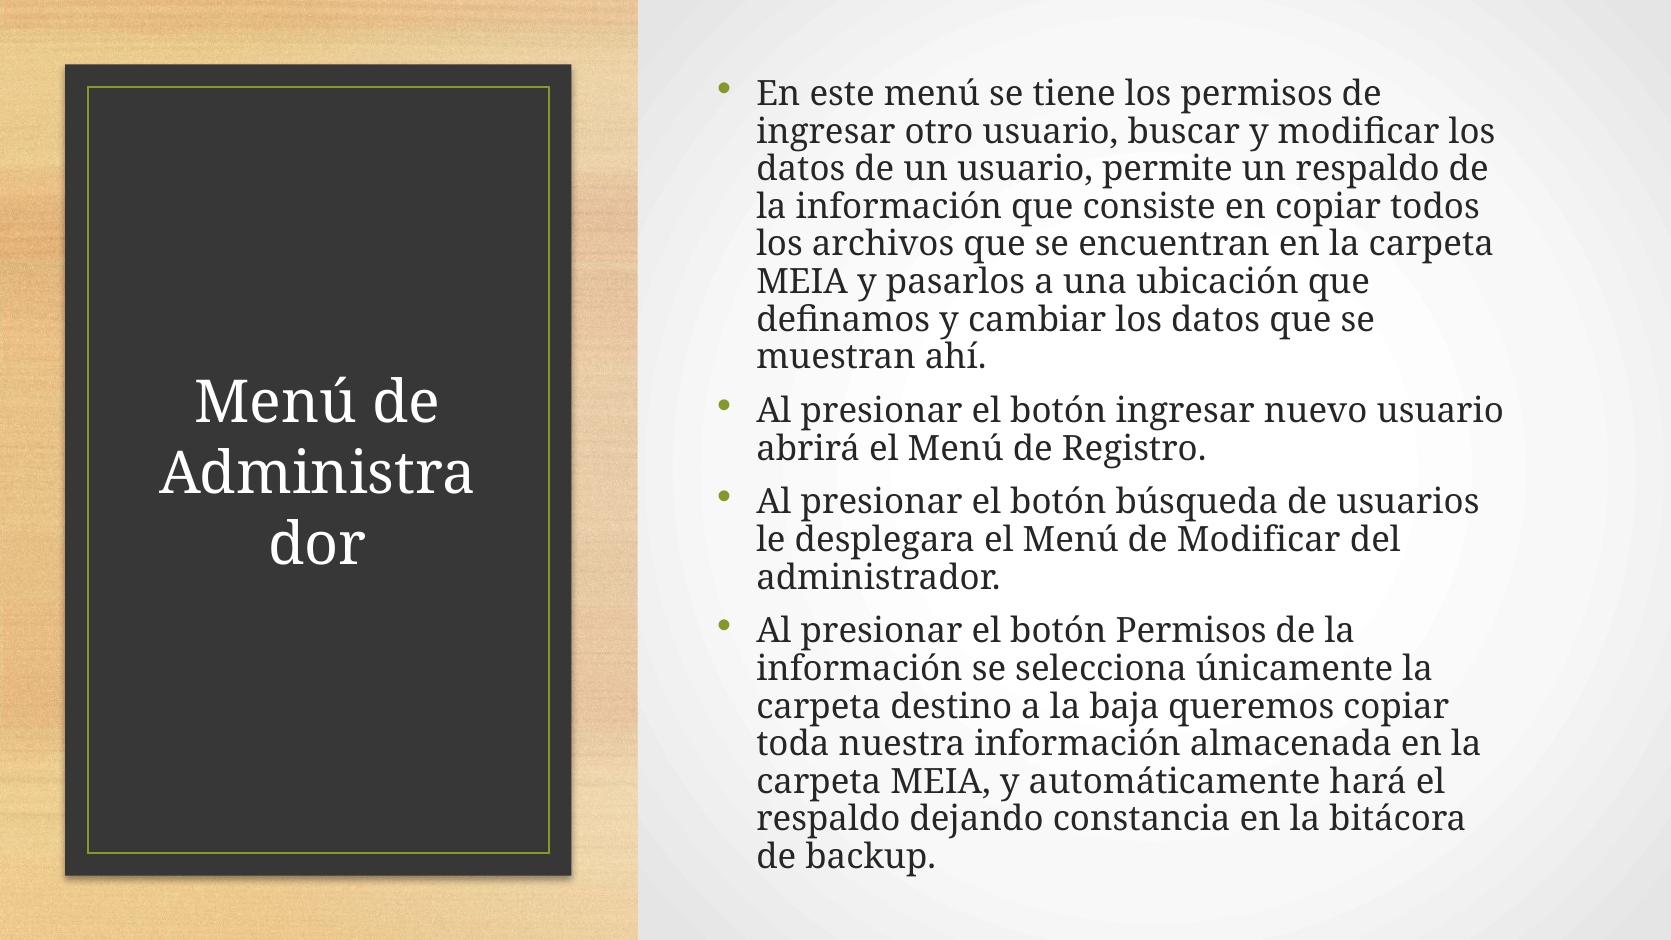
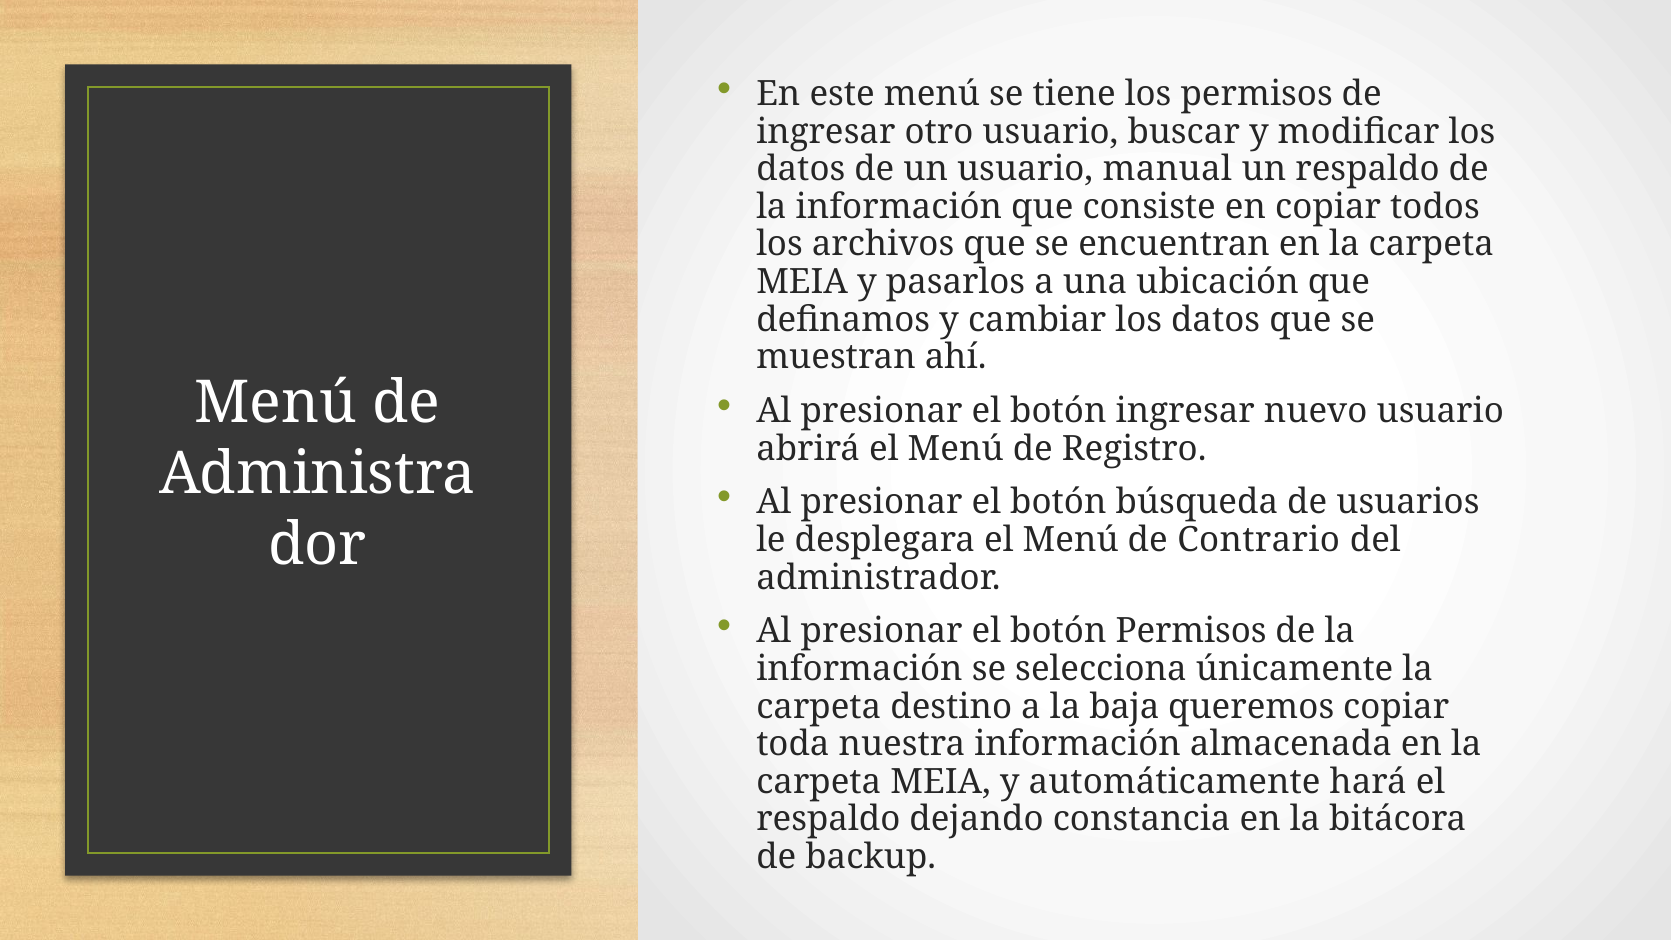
permite: permite -> manual (1167, 169)
de Modificar: Modificar -> Contrario (1259, 540)
